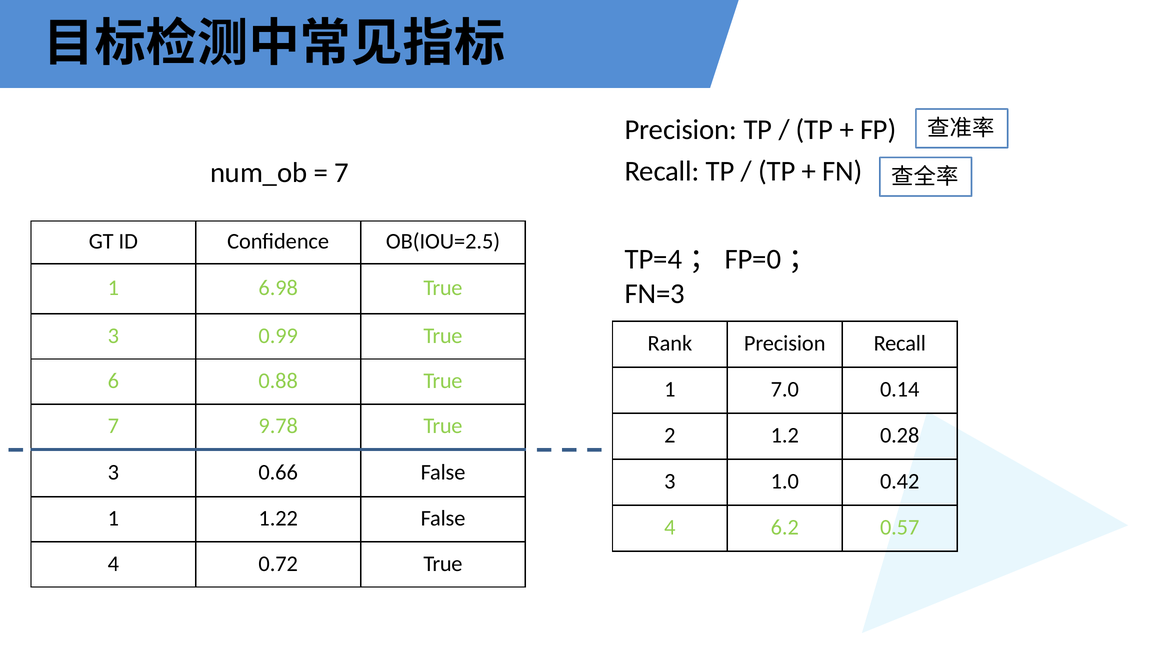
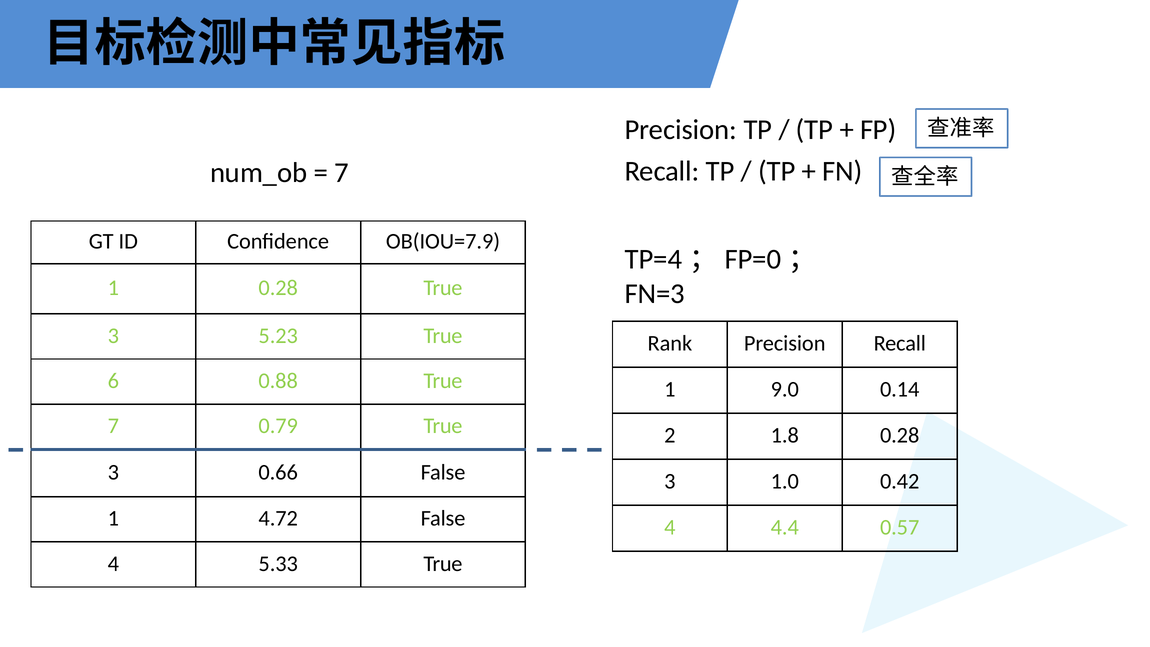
OB(IOU=2.5: OB(IOU=2.5 -> OB(IOU=7.9 (443, 242)
1 6.98: 6.98 -> 0.28 (278, 288)
0.99: 0.99 -> 5.23 (278, 336)
7.0: 7.0 -> 9.0 (785, 389)
9.78: 9.78 -> 0.79 (278, 426)
1.2: 1.2 -> 1.8 (785, 435)
1.22: 1.22 -> 4.72 (278, 518)
6.2: 6.2 -> 4.4 (785, 527)
0.72: 0.72 -> 5.33 (278, 564)
